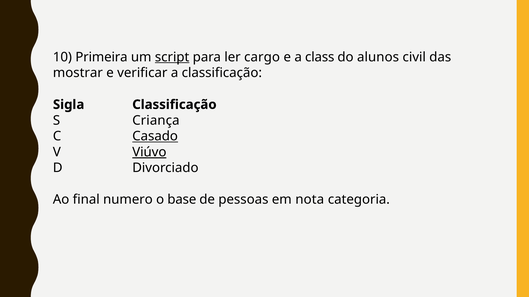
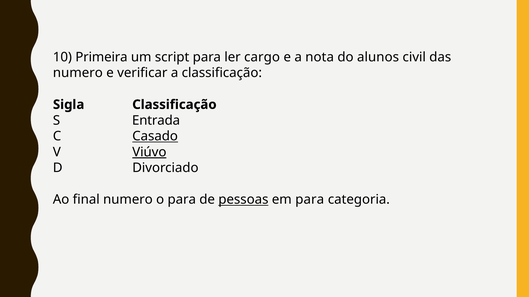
script underline: present -> none (172, 57)
class: class -> nota (320, 57)
mostrar: mostrar -> numero (78, 73)
Criança: Criança -> Entrada (156, 121)
o base: base -> para (182, 200)
pessoas underline: none -> present (243, 200)
em nota: nota -> para (310, 200)
